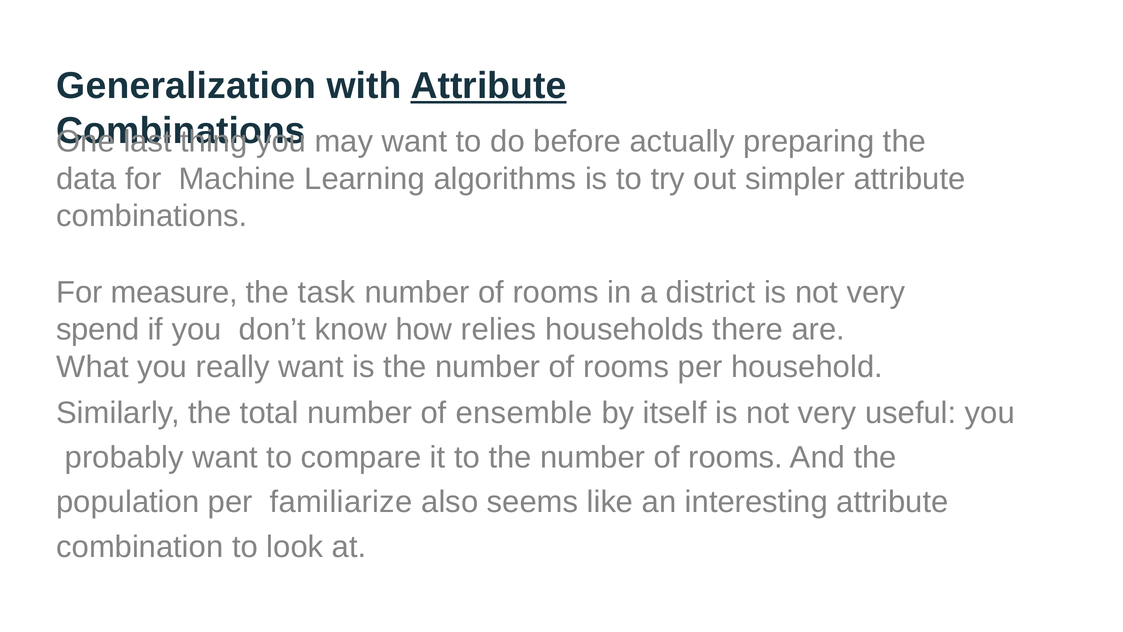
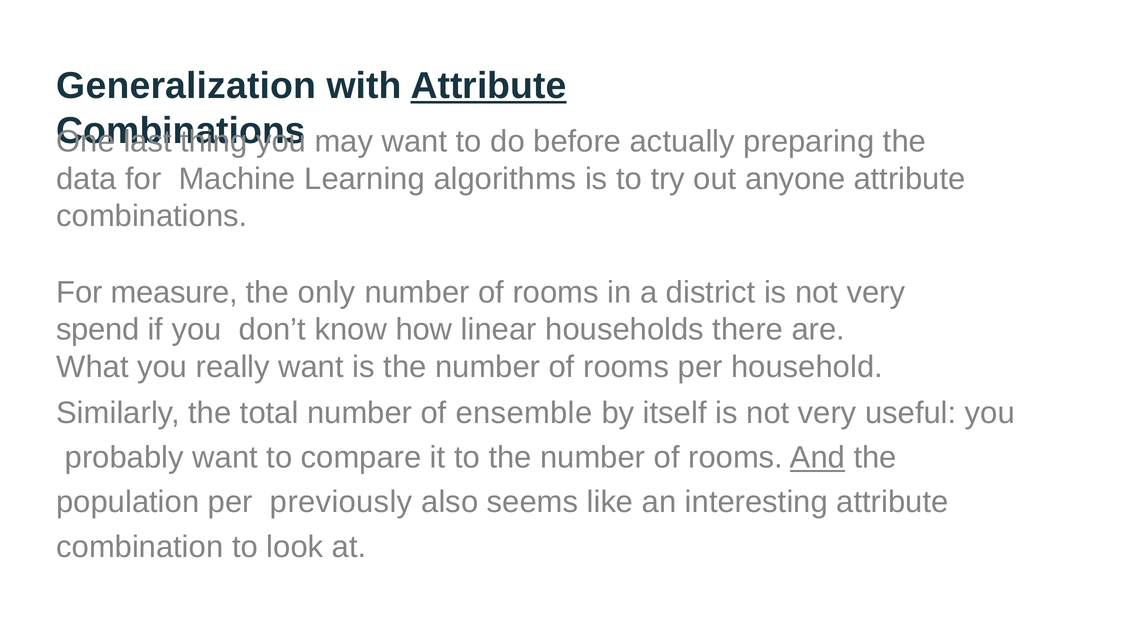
simpler: simpler -> anyone (795, 179)
task: task -> only (327, 292)
relies: relies -> linear (499, 329)
And underline: none -> present (817, 457)
familiarize: familiarize -> previously (341, 502)
